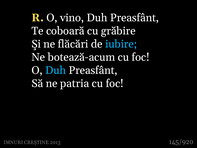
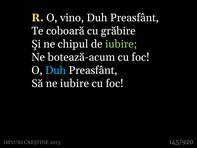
flăcări: flăcări -> chipul (73, 44)
iubire colour: light blue -> light green (121, 44)
ne patria: patria -> iubire (75, 83)
